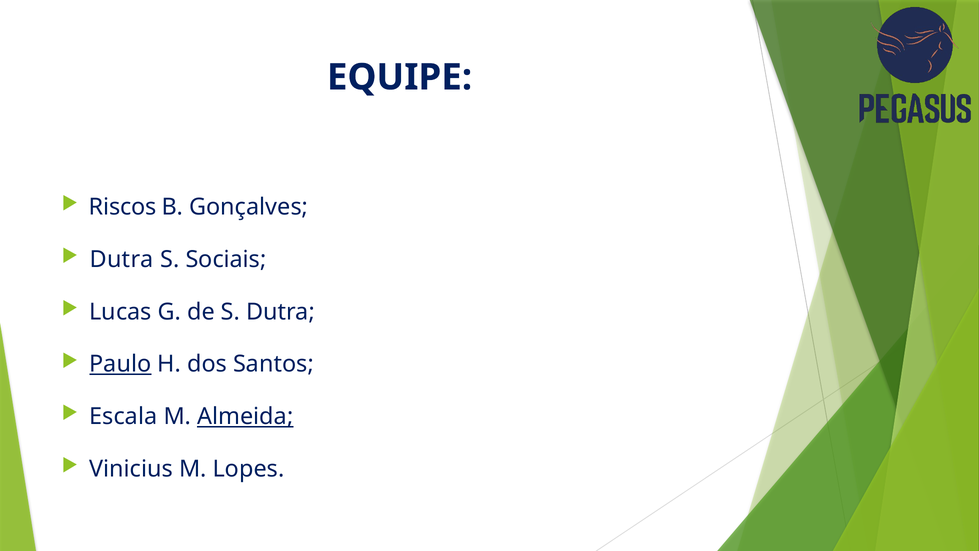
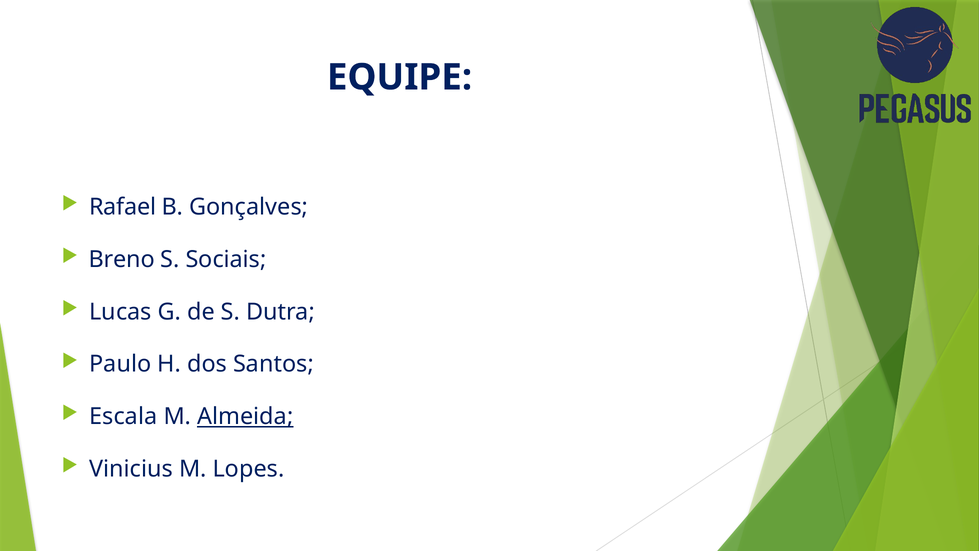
Riscos: Riscos -> Rafael (123, 207)
Dutra: Dutra -> Breno (122, 259)
Paulo underline: present -> none (120, 364)
